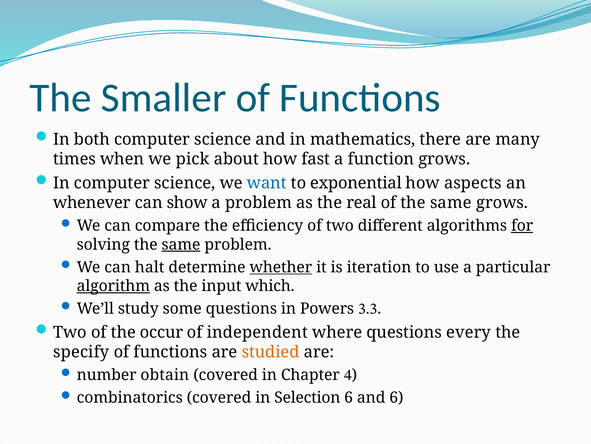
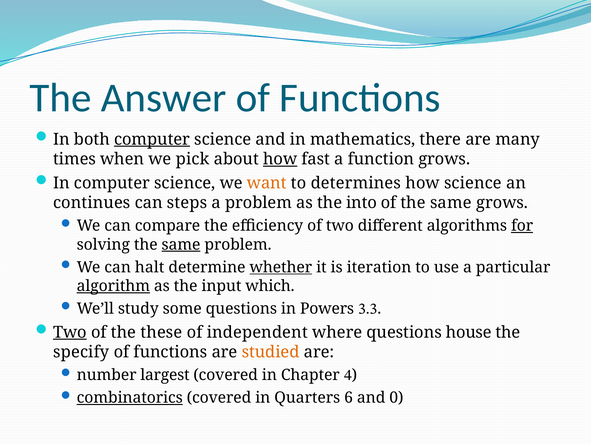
Smaller: Smaller -> Answer (164, 98)
computer underline: none -> present (152, 139)
how underline: none -> present (280, 159)
want colour: blue -> orange (267, 183)
exponential: exponential -> determines (356, 183)
how aspects: aspects -> science (473, 183)
whenever: whenever -> continues (92, 202)
show: show -> steps (187, 202)
real: real -> into (362, 202)
Two underline: none -> present (70, 332)
occur: occur -> these (161, 332)
every: every -> house (469, 332)
obtain: obtain -> largest (165, 374)
combinatorics underline: none -> present (130, 397)
Selection: Selection -> Quarters (307, 397)
and 6: 6 -> 0 (396, 397)
